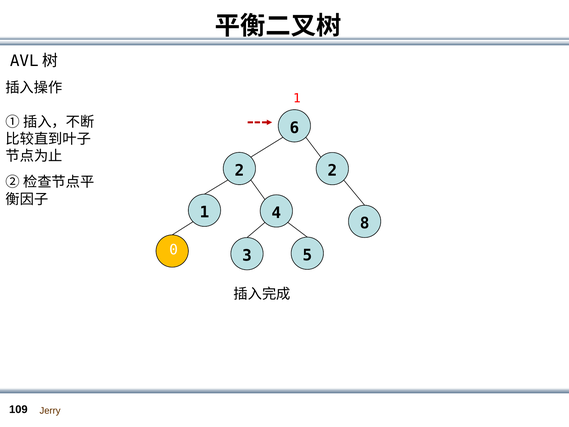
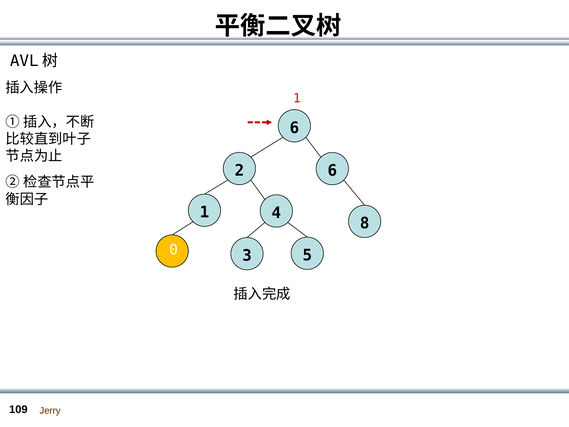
2 2: 2 -> 6 (332, 171)
